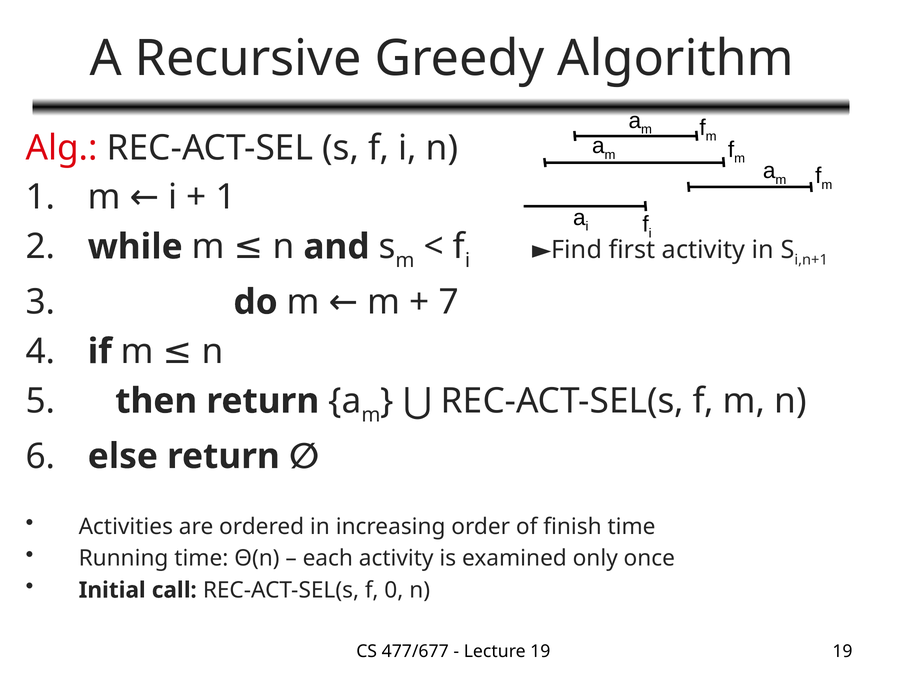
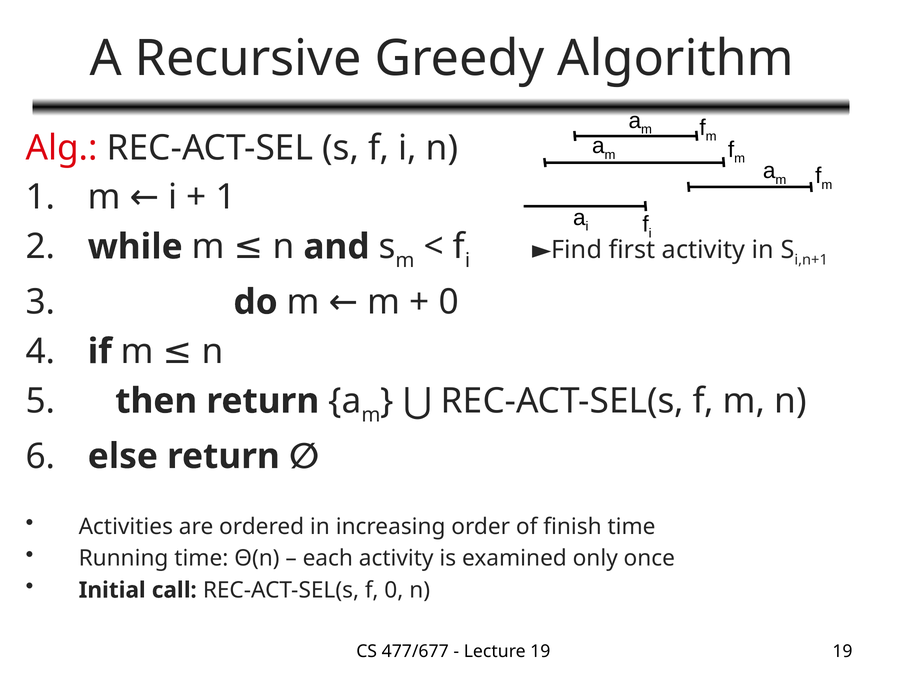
7: 7 -> 0 (449, 302)
